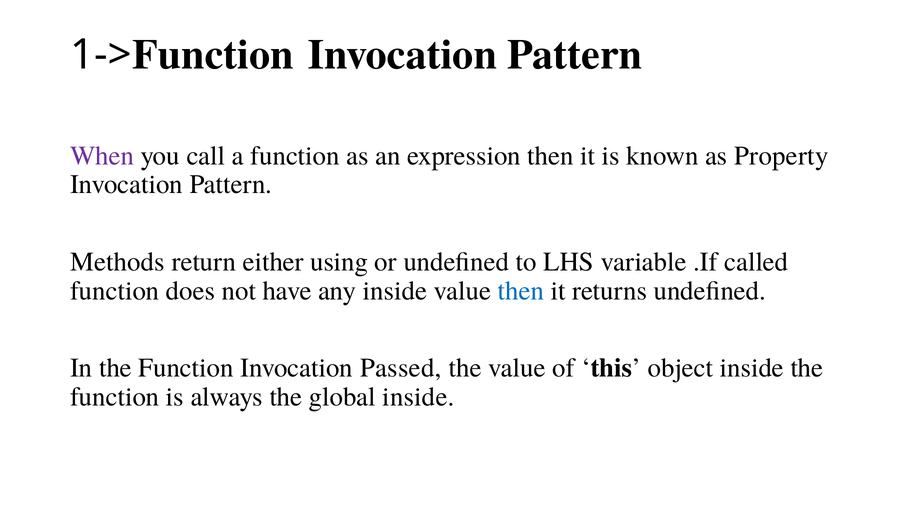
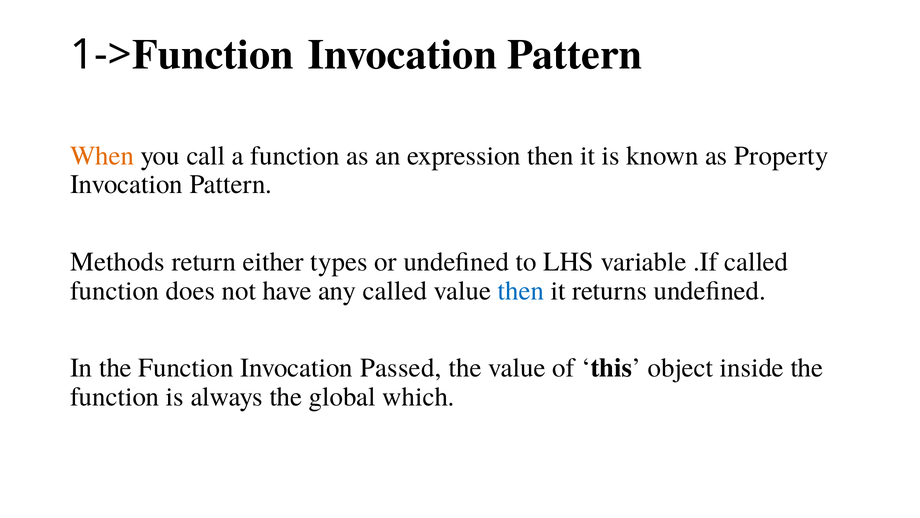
When colour: purple -> orange (102, 155)
using: using -> types (339, 261)
any inside: inside -> called (395, 290)
global inside: inside -> which (419, 396)
